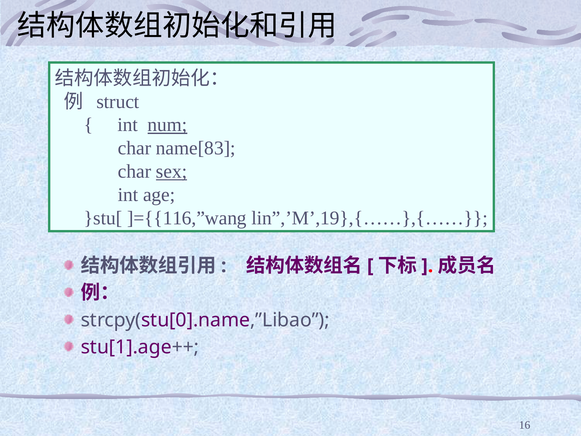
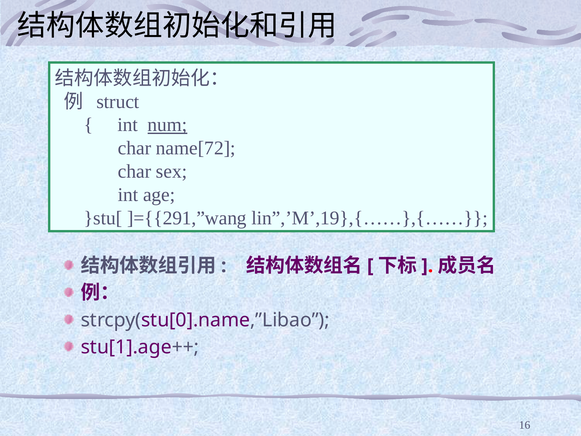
name[83: name[83 -> name[72 (196, 148)
sex underline: present -> none (172, 171)
]={{116,”wang: ]={{116,”wang -> ]={{291,”wang (187, 218)
